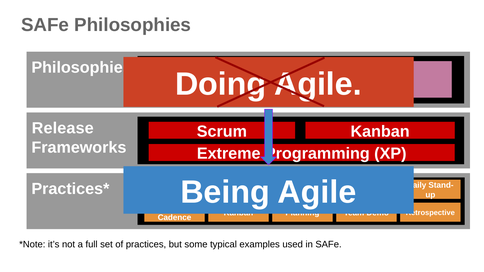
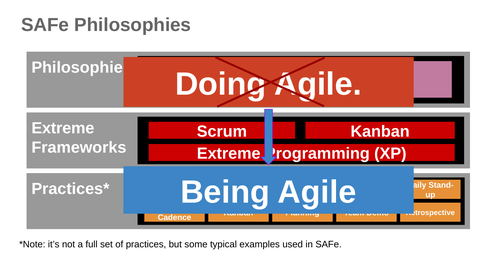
Release: Release -> Extreme (63, 128)
